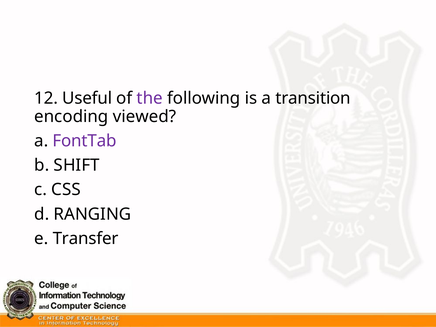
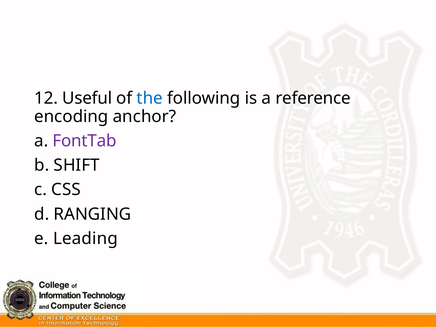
the colour: purple -> blue (150, 98)
transition: transition -> reference (313, 98)
viewed: viewed -> anchor (145, 117)
Transfer: Transfer -> Leading (85, 238)
